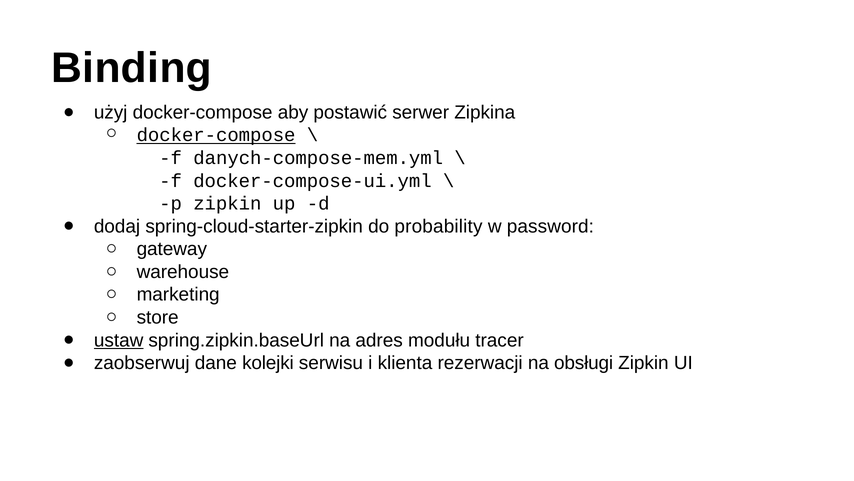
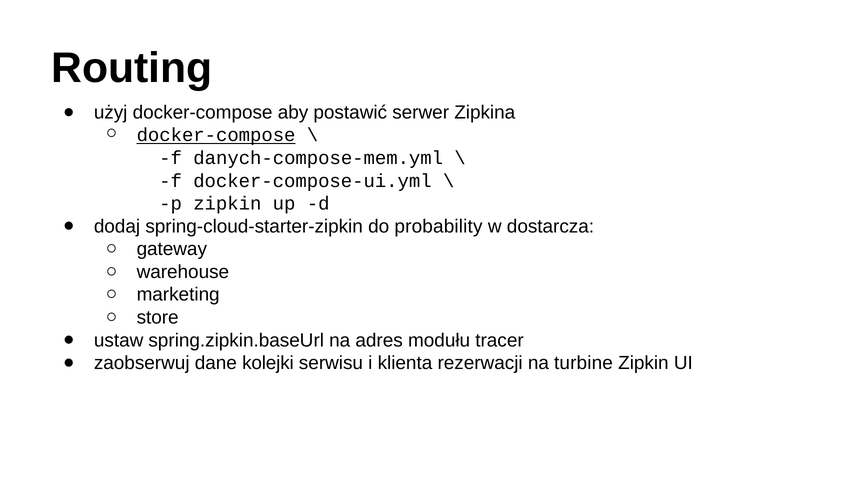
Binding: Binding -> Routing (132, 68)
password: password -> dostarcza (550, 226)
ustaw underline: present -> none (119, 340)
obsługi: obsługi -> turbine (583, 363)
